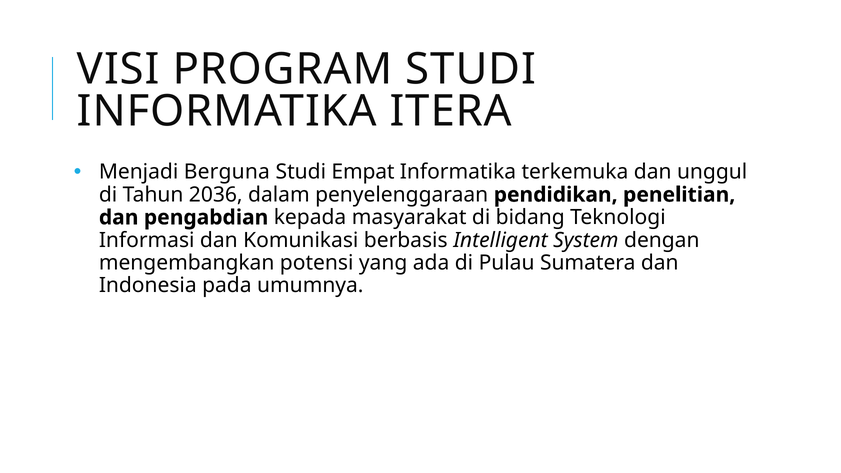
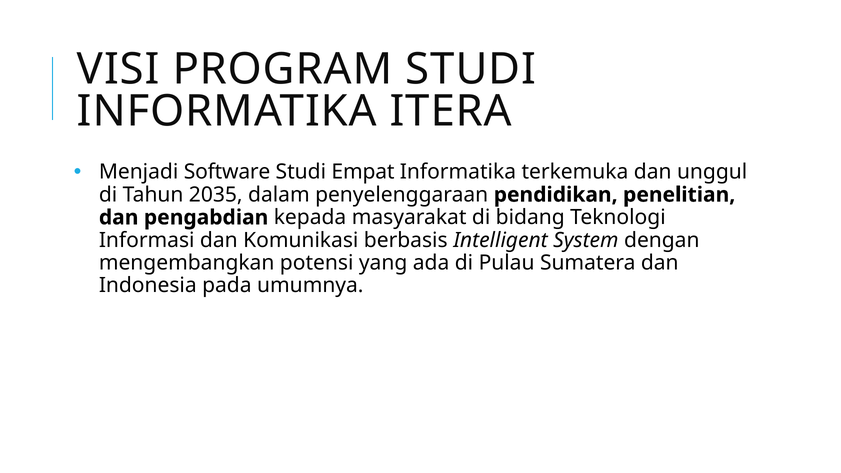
Berguna: Berguna -> Software (227, 172)
2036: 2036 -> 2035 (216, 195)
